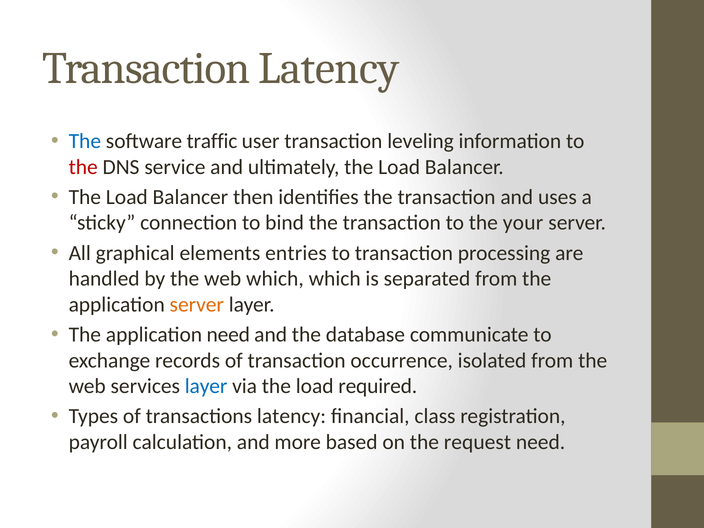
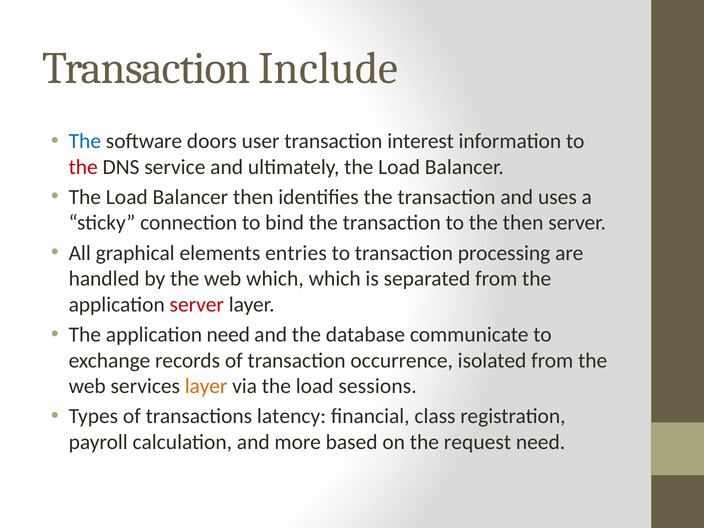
Transaction Latency: Latency -> Include (328, 68)
traffic: traffic -> doors (212, 141)
leveling: leveling -> interest (421, 141)
the your: your -> then (523, 223)
server colour: orange -> red (197, 305)
layer colour: blue -> orange (206, 386)
required: required -> sessions (378, 386)
